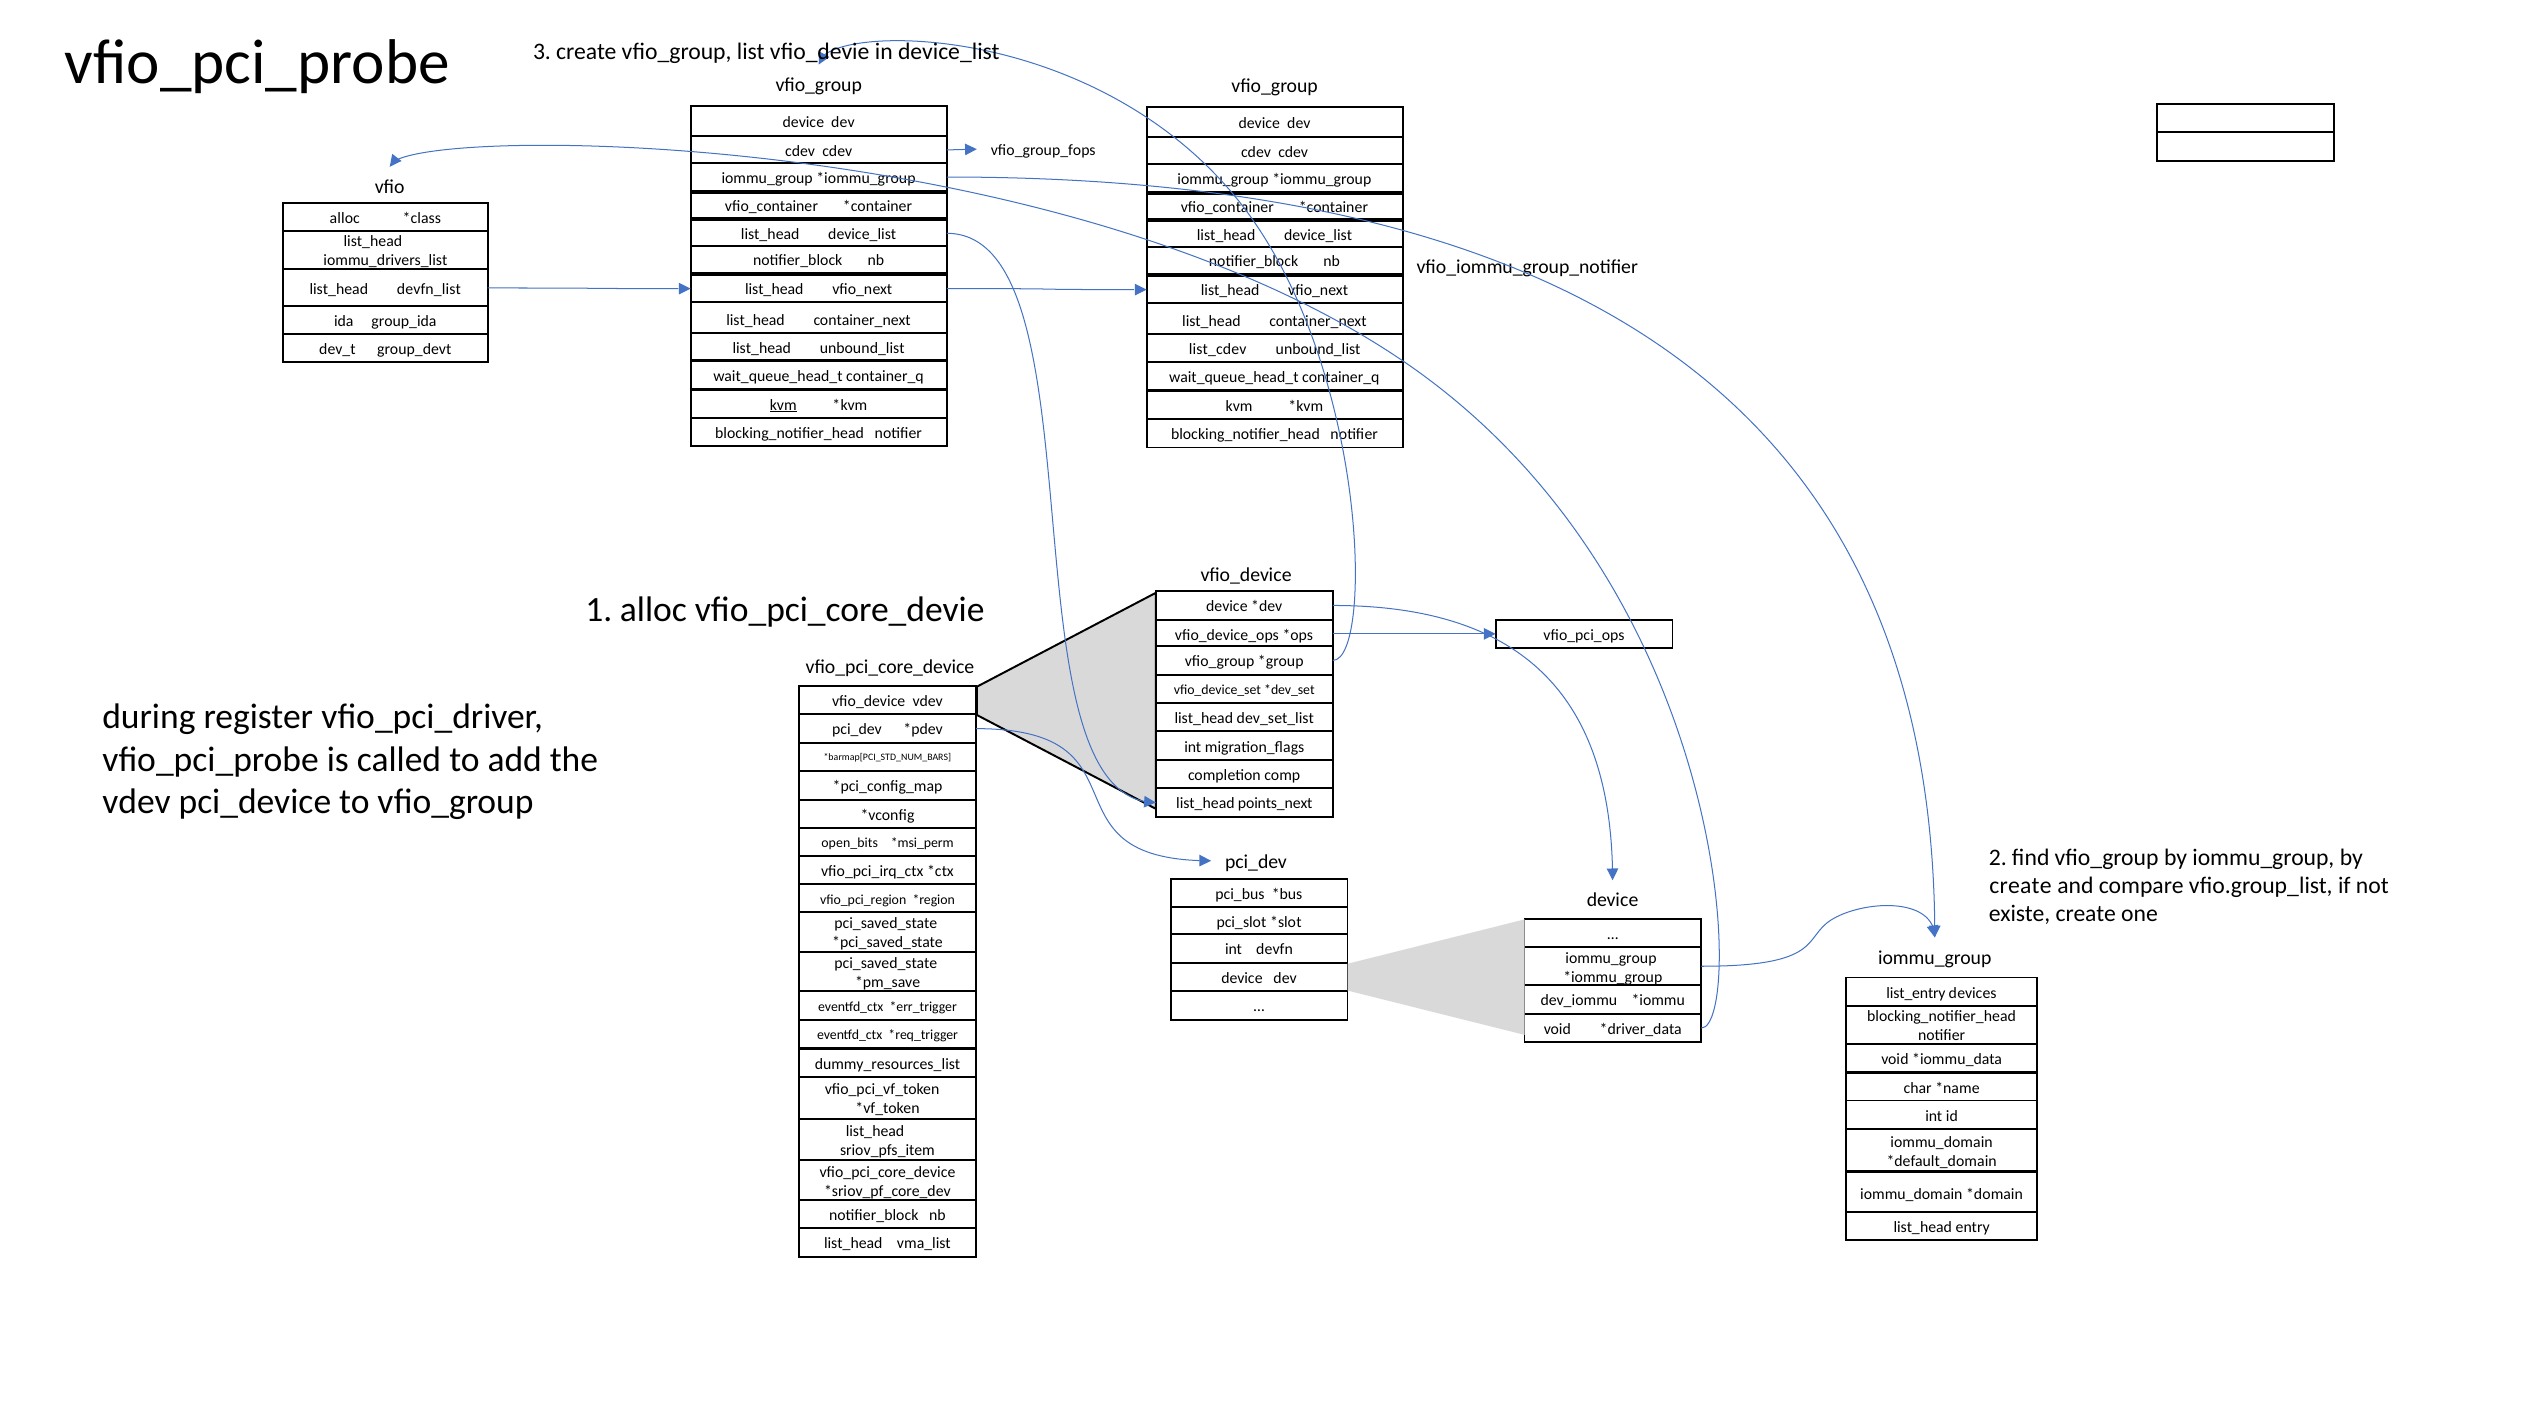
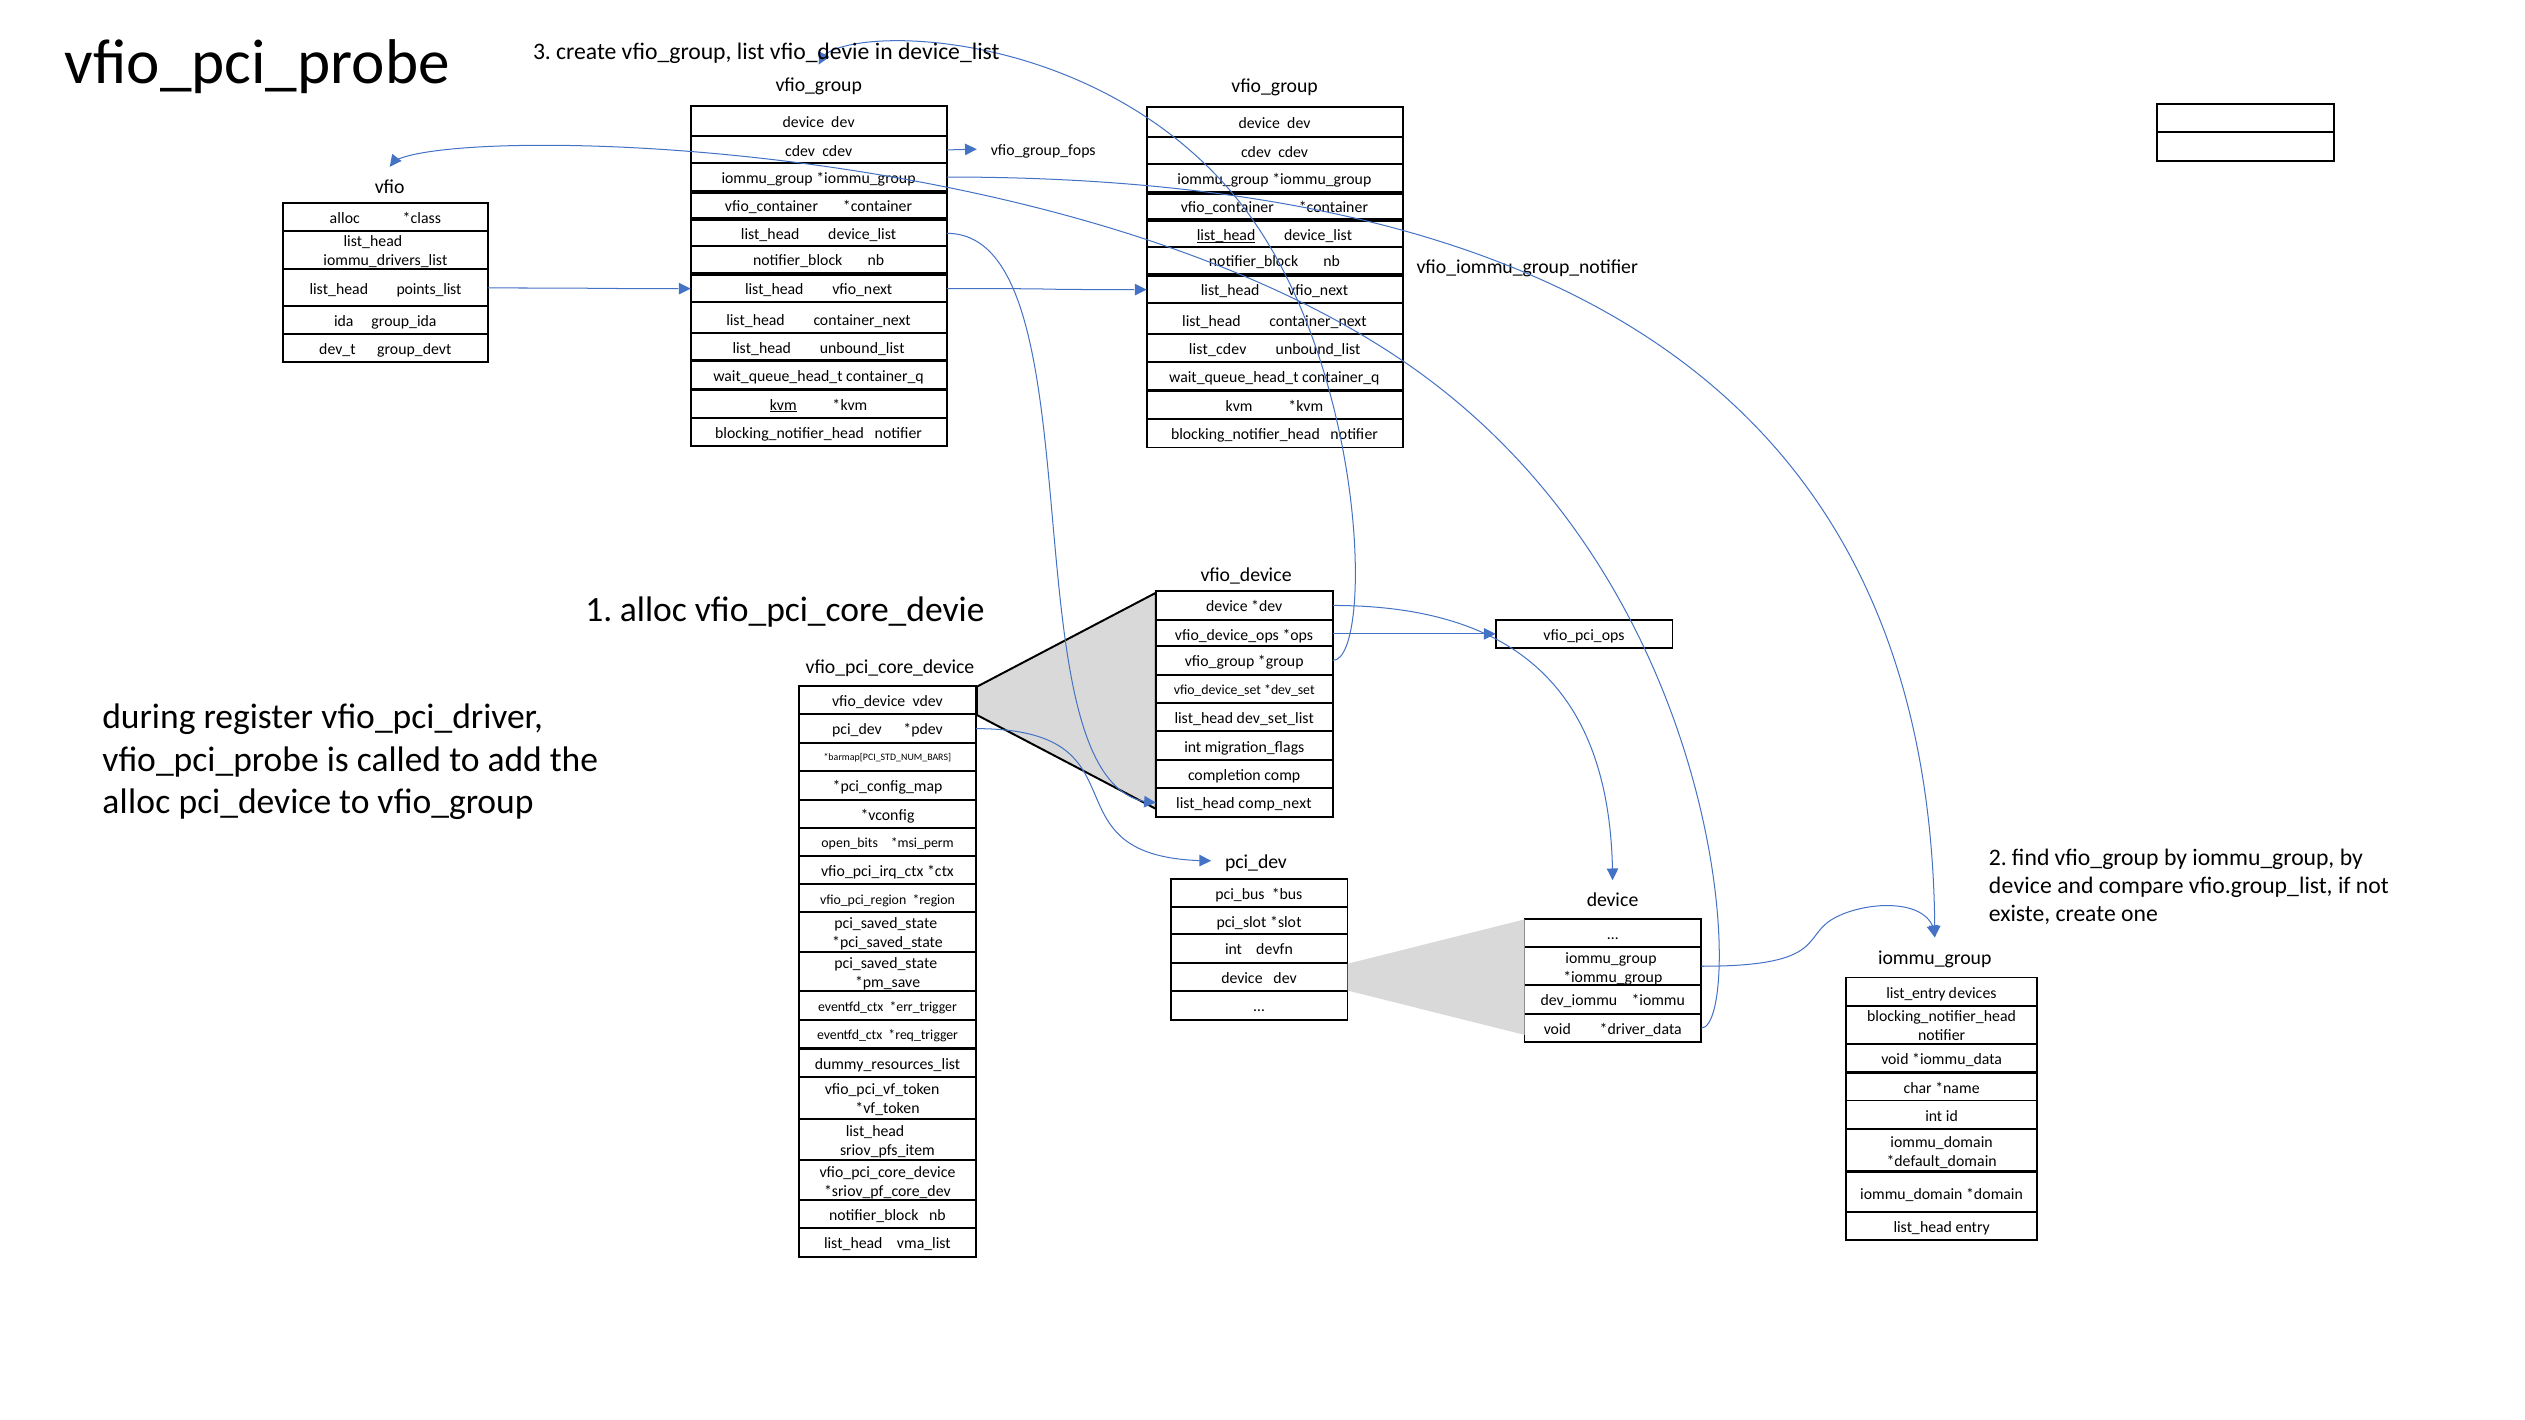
list_head underline: none -> present (1226, 236)
devfn_list: devfn_list -> points_list (429, 289)
vdev: vdev -> alloc (136, 802)
points_next: points_next -> comp_next (1275, 804)
create: create -> device (2020, 886)
